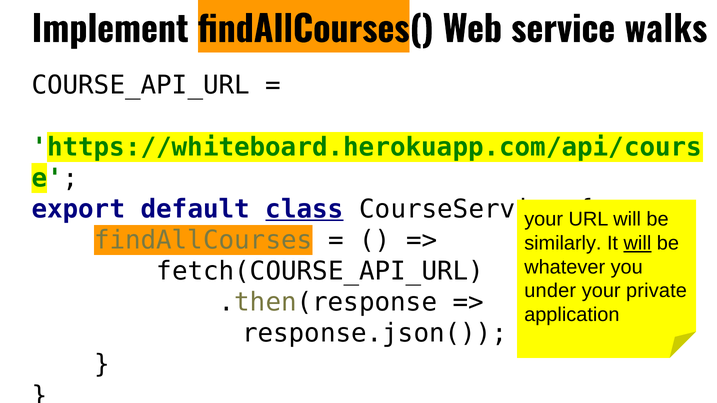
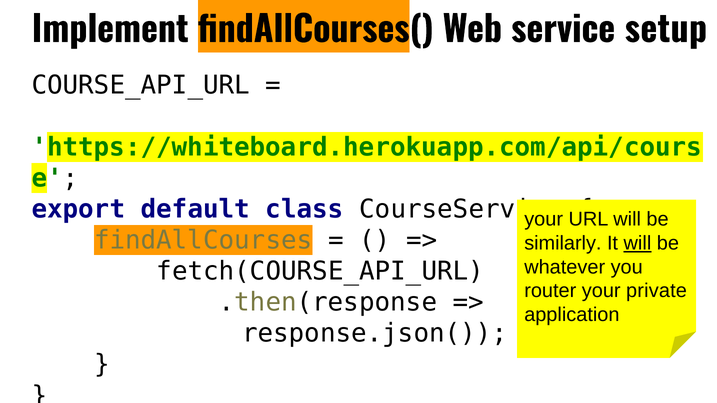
walks: walks -> setup (666, 30)
class underline: present -> none (304, 209)
under: under -> router (550, 291)
